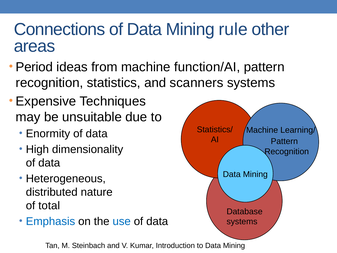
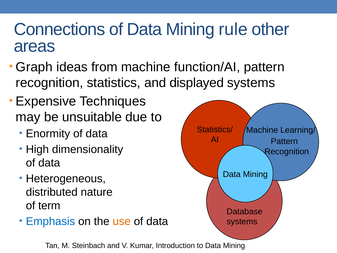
Period: Period -> Graph (34, 67)
scanners: scanners -> displayed (197, 83)
total: total -> term (49, 205)
use colour: blue -> orange (122, 221)
